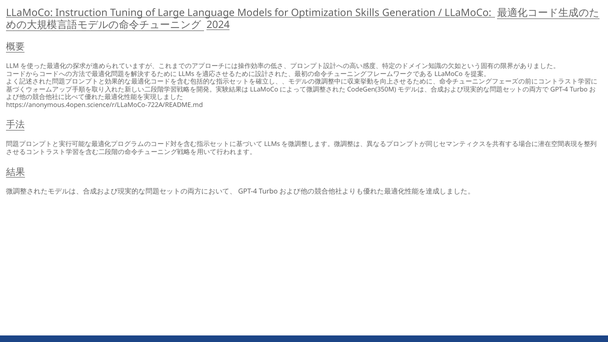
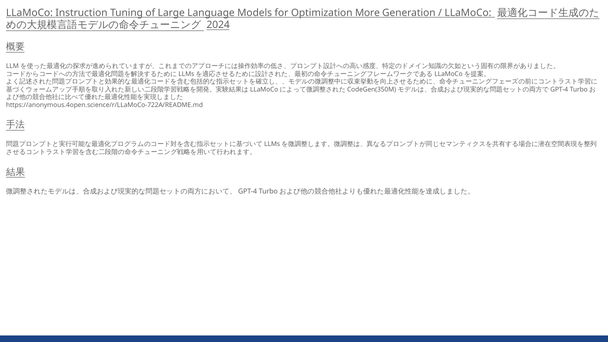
Skills: Skills -> More (367, 13)
